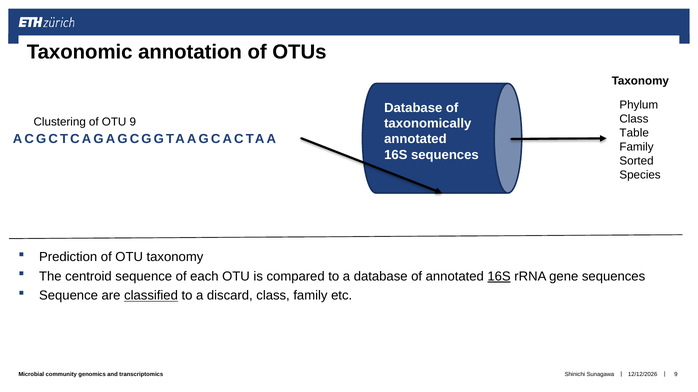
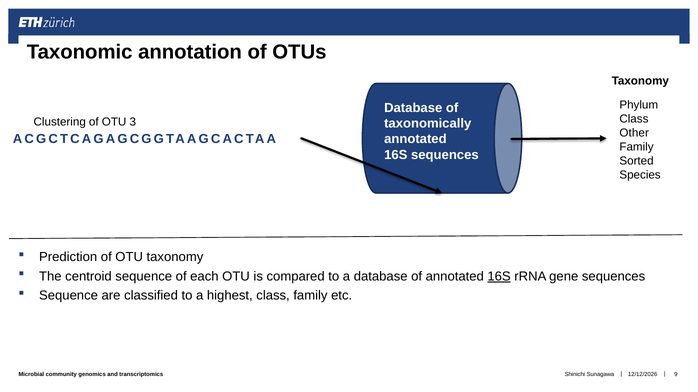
OTU 9: 9 -> 3 (133, 122)
Table: Table -> Other (634, 133)
classified underline: present -> none (151, 296)
discard: discard -> highest (230, 296)
